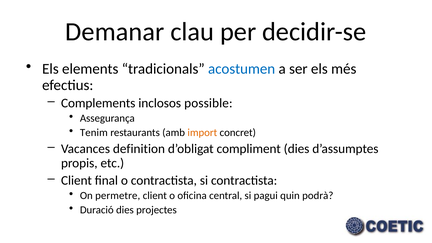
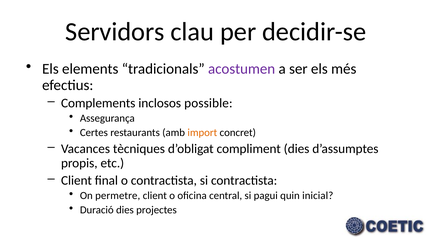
Demanar: Demanar -> Servidors (115, 32)
acostumen colour: blue -> purple (242, 69)
Tenim: Tenim -> Certes (94, 133)
definition: definition -> tècniques (139, 149)
podrà: podrà -> inicial (318, 196)
